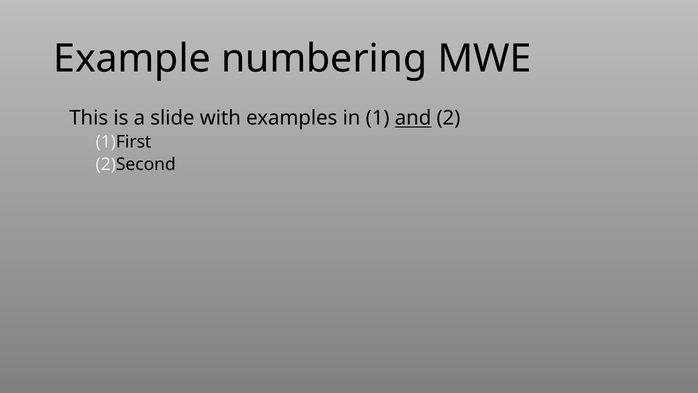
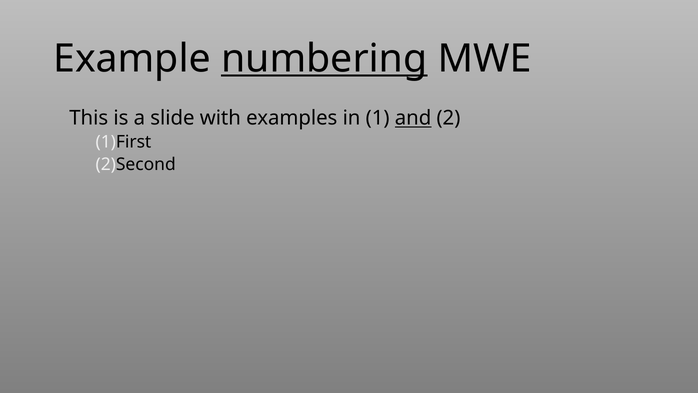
numbering underline: none -> present (324, 59)
